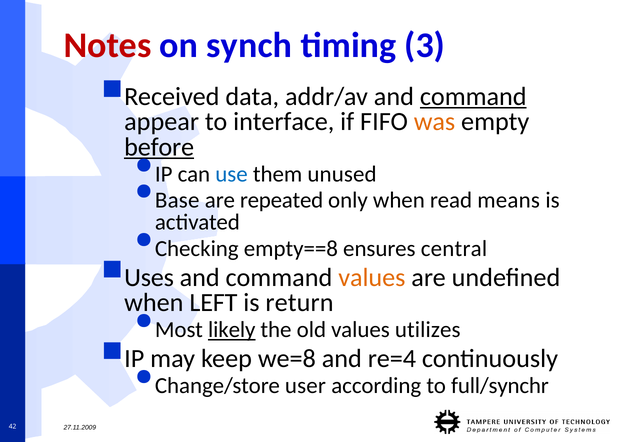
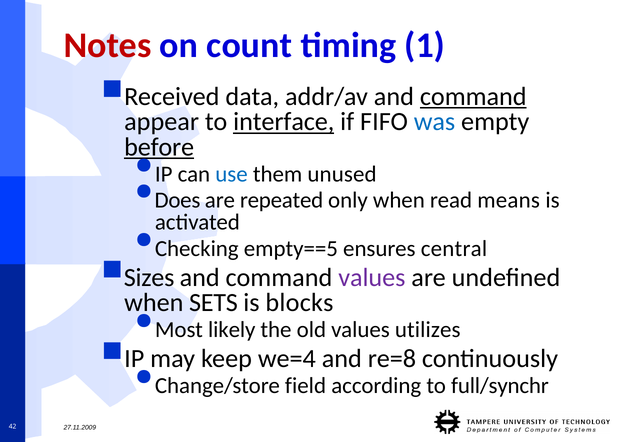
synch: synch -> count (249, 45)
3: 3 -> 1 (425, 45)
interface underline: none -> present (284, 122)
was colour: orange -> blue (435, 122)
Base: Base -> Does (177, 201)
empty==8: empty==8 -> empty==5 (291, 249)
Uses: Uses -> Sizes (149, 278)
values colour: orange -> purple (372, 278)
LEFT: LEFT -> SETS (213, 303)
return: return -> blocks (299, 303)
likely underline: present -> none (232, 330)
we=8: we=8 -> we=4 (287, 359)
re=4: re=4 -> re=8 (392, 359)
user: user -> field (306, 386)
